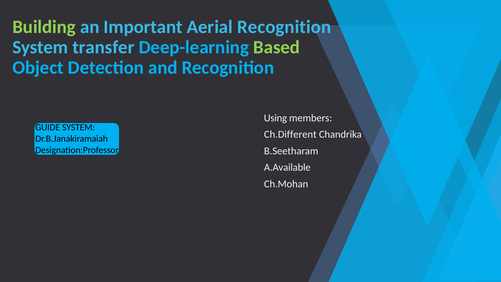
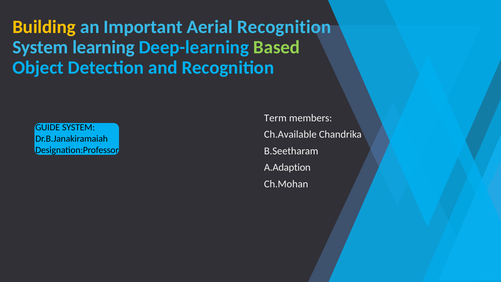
Building colour: light green -> yellow (44, 27)
transfer: transfer -> learning (103, 47)
Using: Using -> Term (275, 118)
Ch.Different: Ch.Different -> Ch.Available (290, 134)
A.Available: A.Available -> A.Adaption (287, 167)
